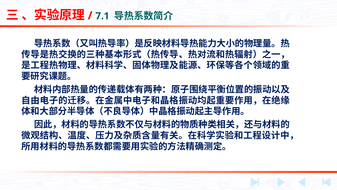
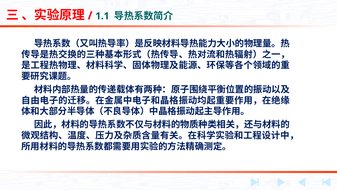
7.1: 7.1 -> 1.1 (102, 16)
